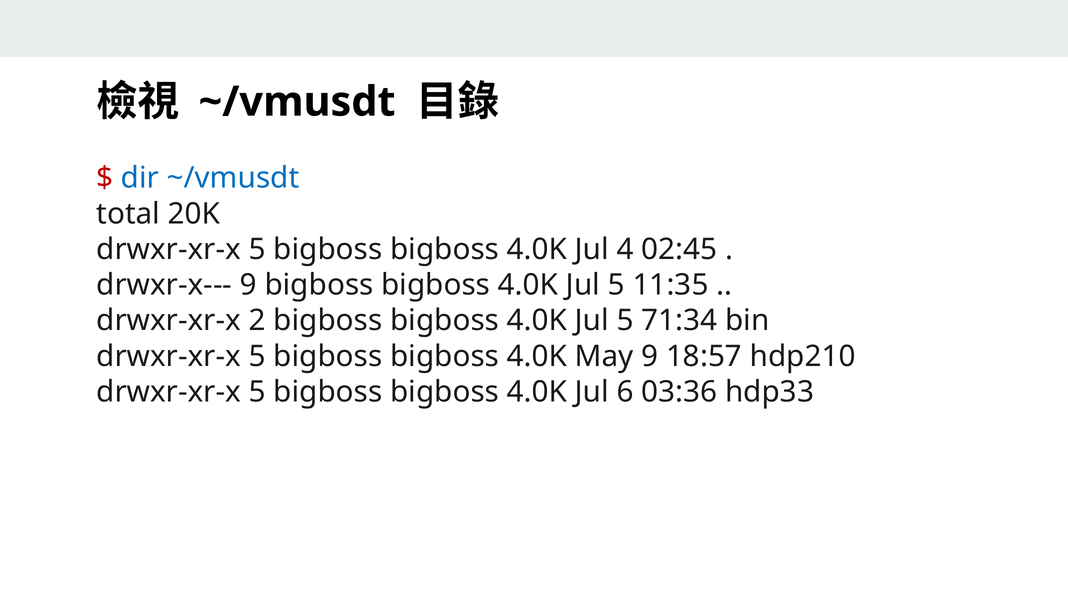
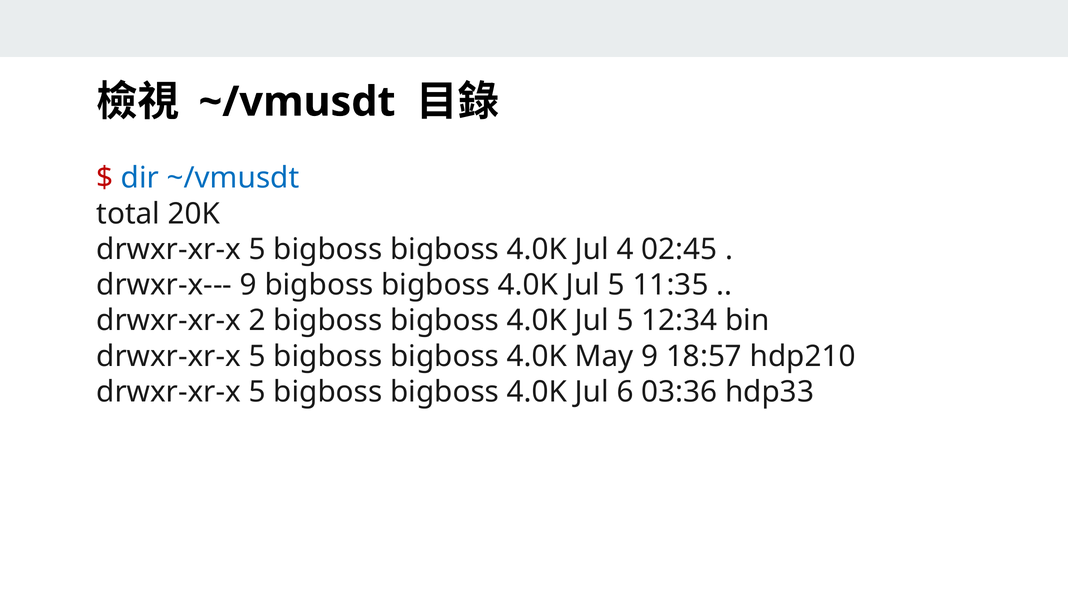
71:34: 71:34 -> 12:34 (679, 320)
